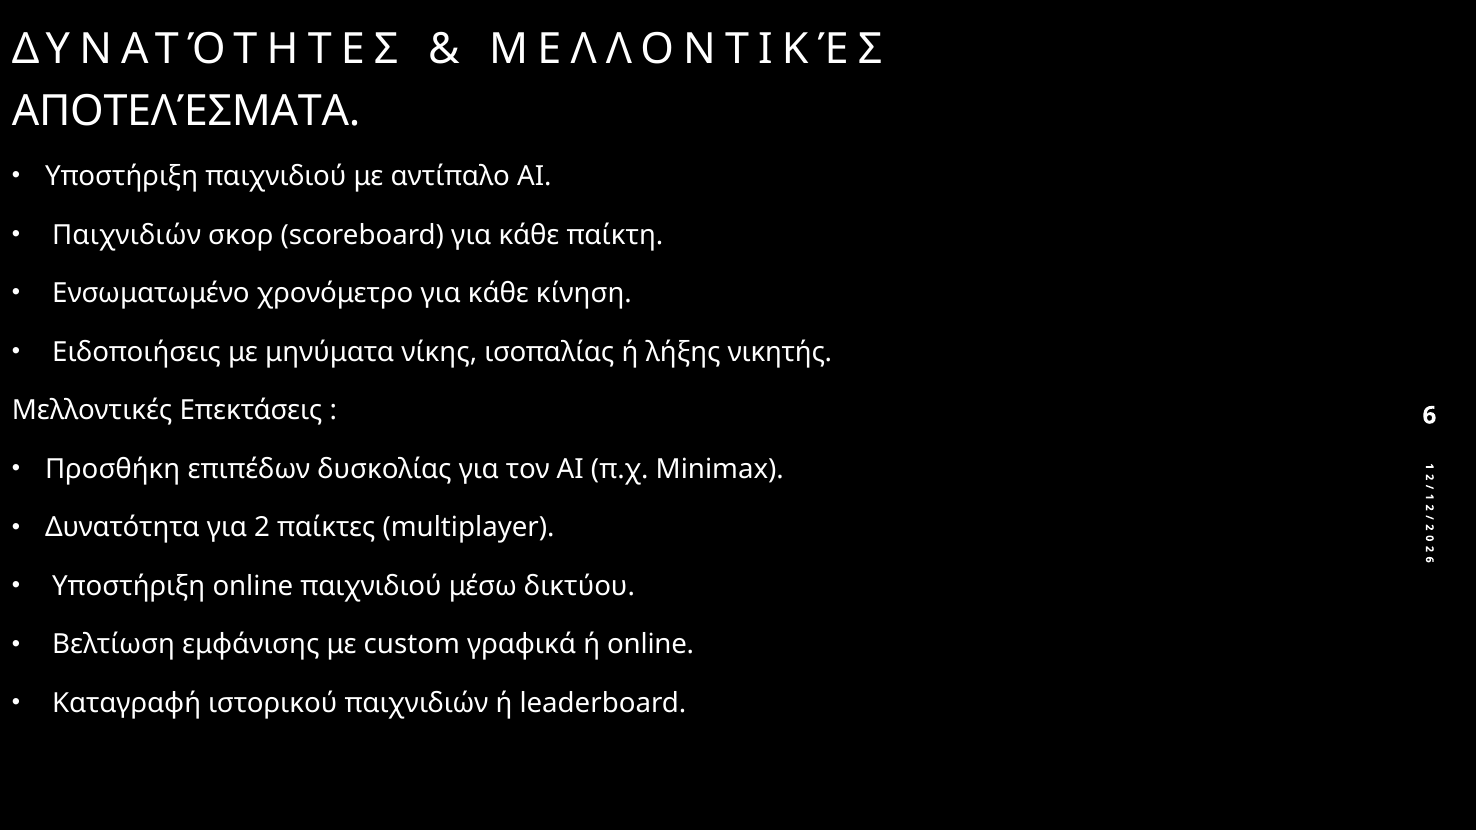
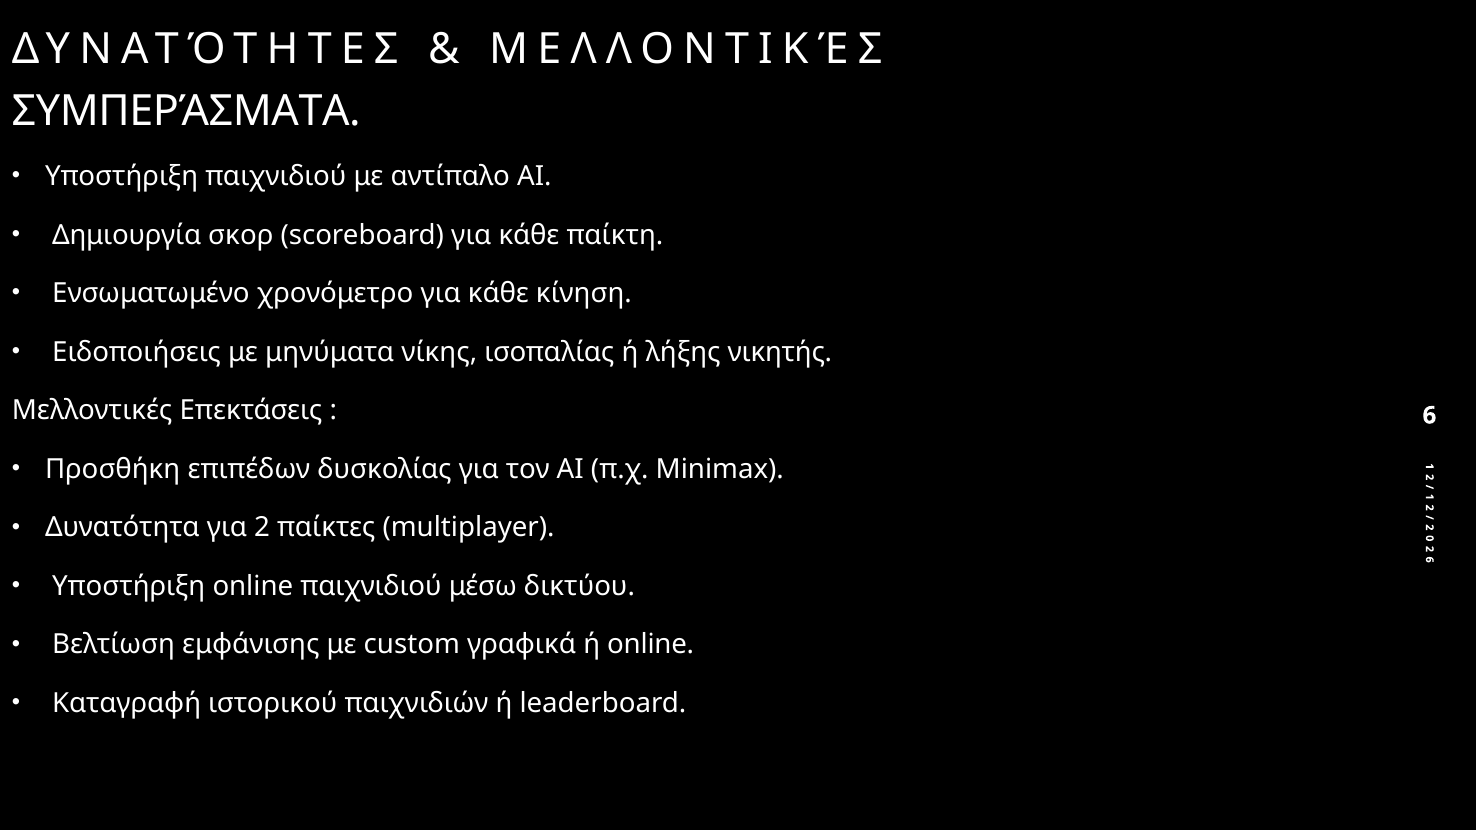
ΑΠΟΤΕΛΈΣΜΑΤΑ: ΑΠΟΤΕΛΈΣΜΑΤΑ -> ΣΥΜΠΕΡΆΣΜΑΤΑ (186, 111)
Παιχνιδιών: Παιχνιδιών -> Δημιουργία (127, 235)
